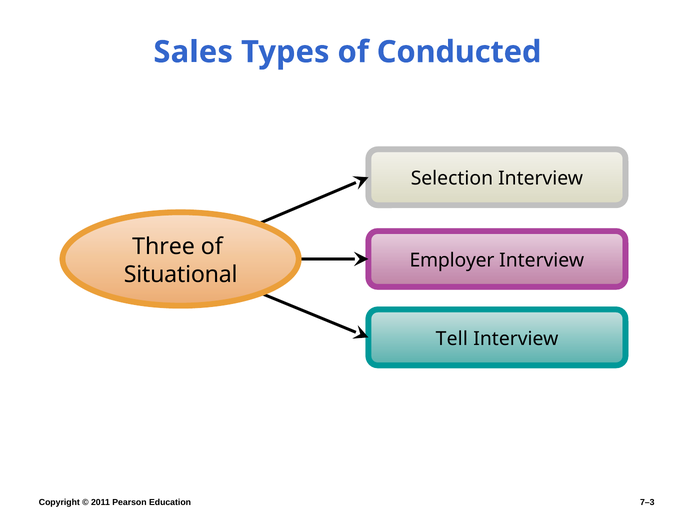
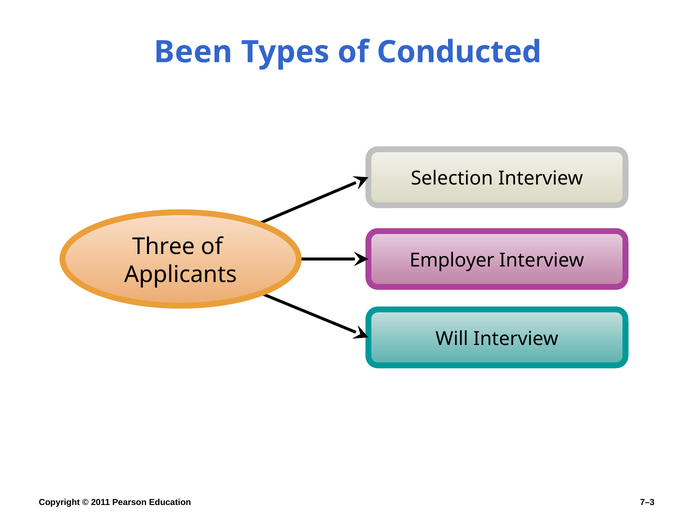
Sales: Sales -> Been (193, 52)
Situational: Situational -> Applicants (181, 275)
Tell: Tell -> Will (452, 339)
